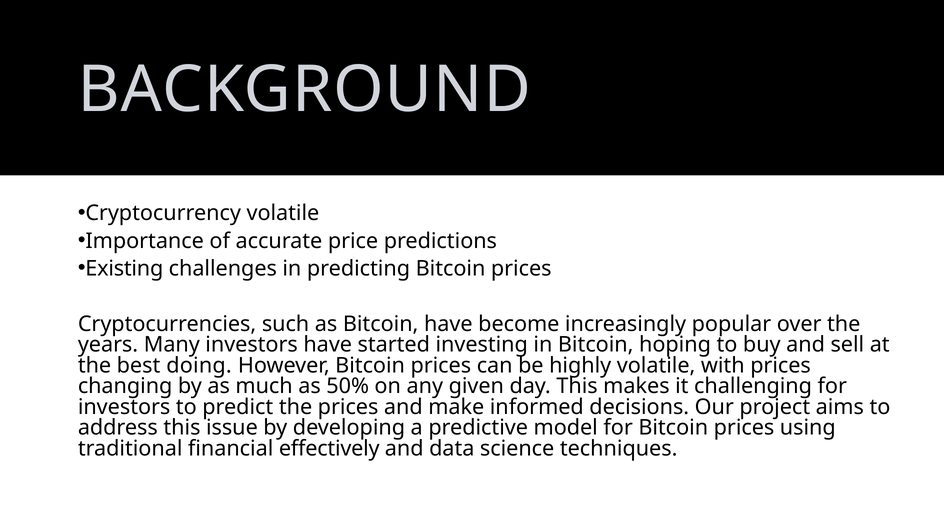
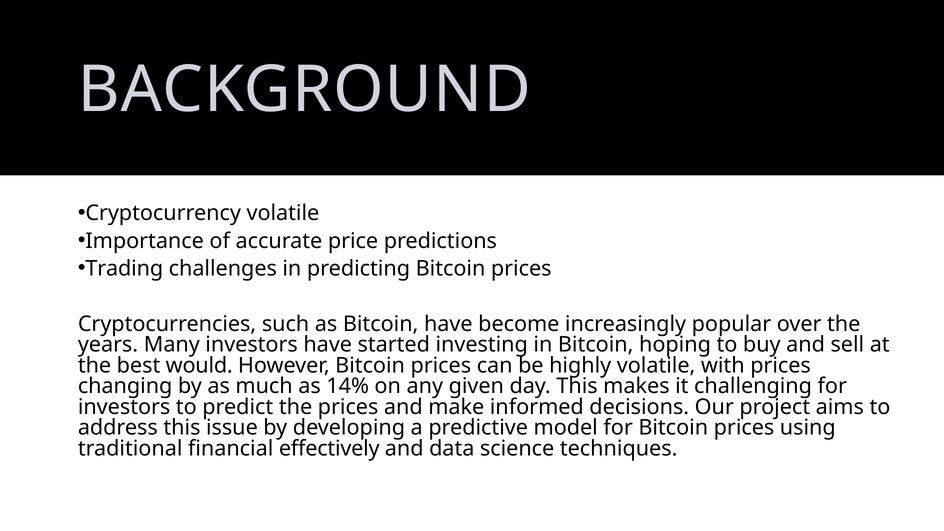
Existing: Existing -> Trading (124, 269)
doing: doing -> would (199, 365)
50%: 50% -> 14% (348, 386)
